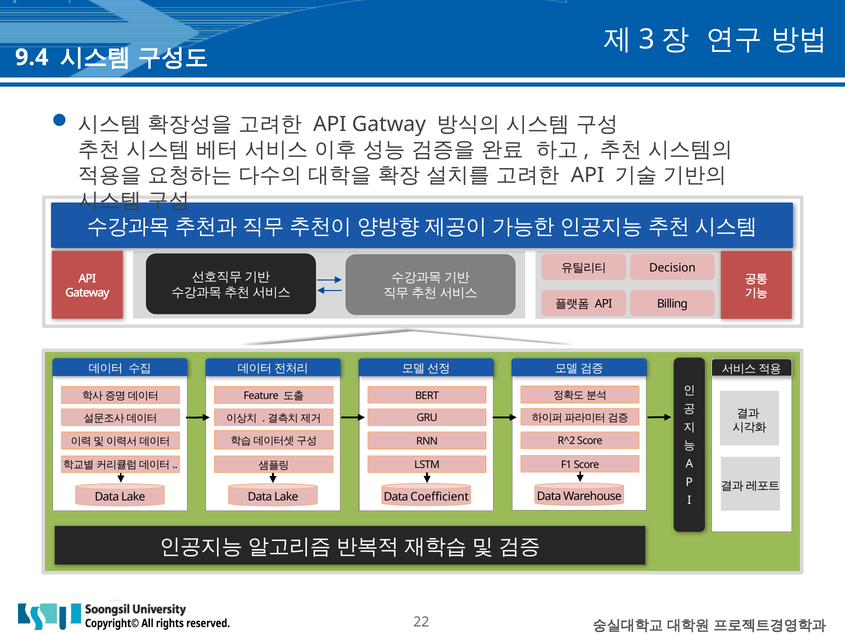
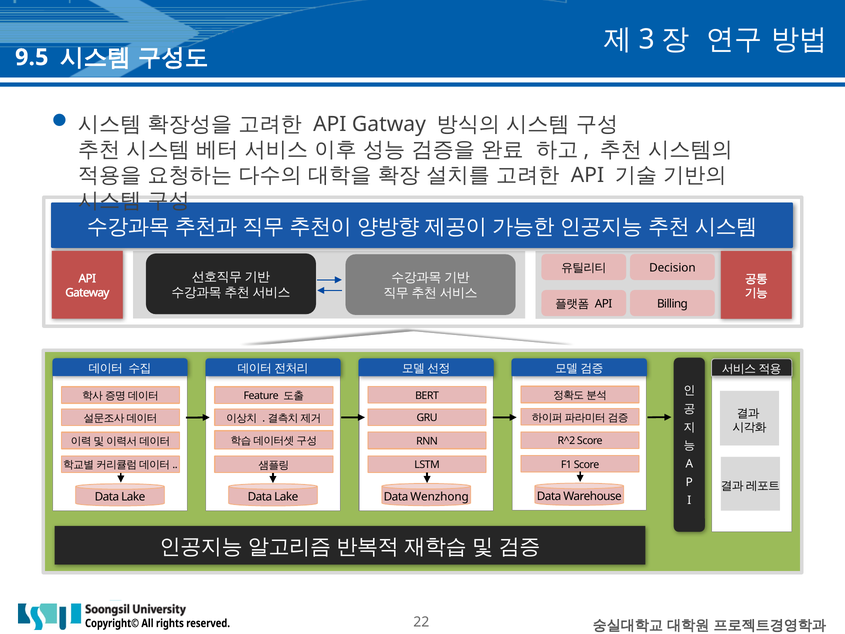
9.4: 9.4 -> 9.5 (32, 57)
Coefficient: Coefficient -> Wenzhong (440, 497)
